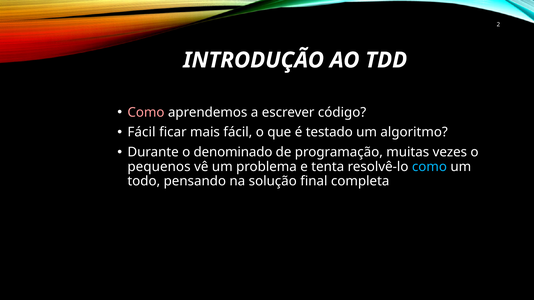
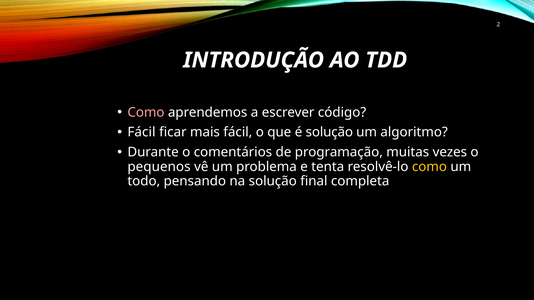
é testado: testado -> solução (329, 132)
denominado: denominado -> comentários (233, 152)
como colour: light blue -> yellow (429, 167)
